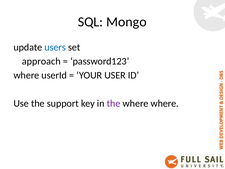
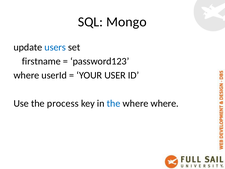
approach: approach -> firstname (41, 61)
support: support -> process (63, 103)
the colour: purple -> blue (114, 103)
